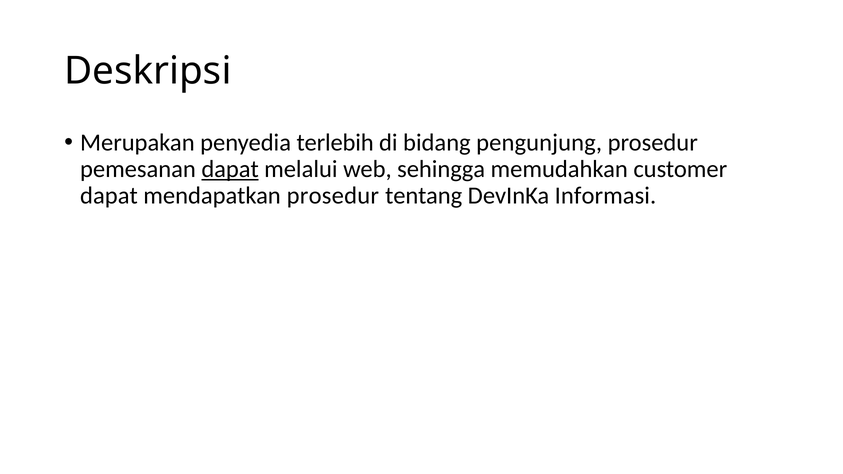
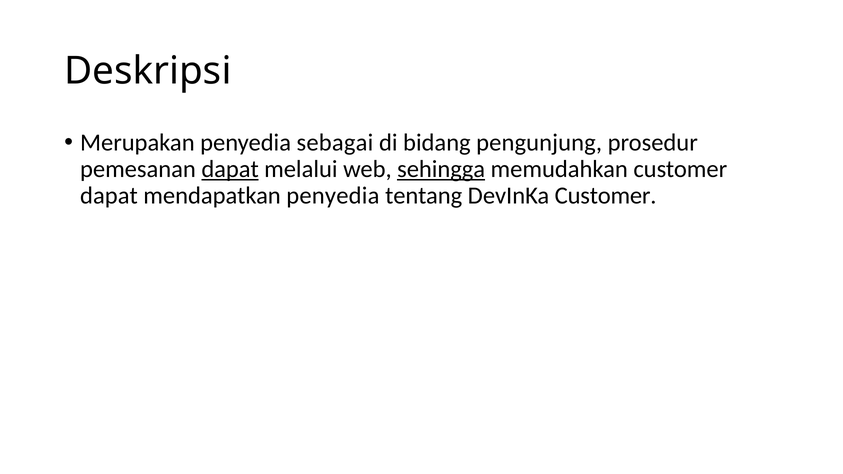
terlebih: terlebih -> sebagai (335, 143)
sehingga underline: none -> present (441, 169)
mendapatkan prosedur: prosedur -> penyedia (333, 196)
DevInKa Informasi: Informasi -> Customer (606, 196)
